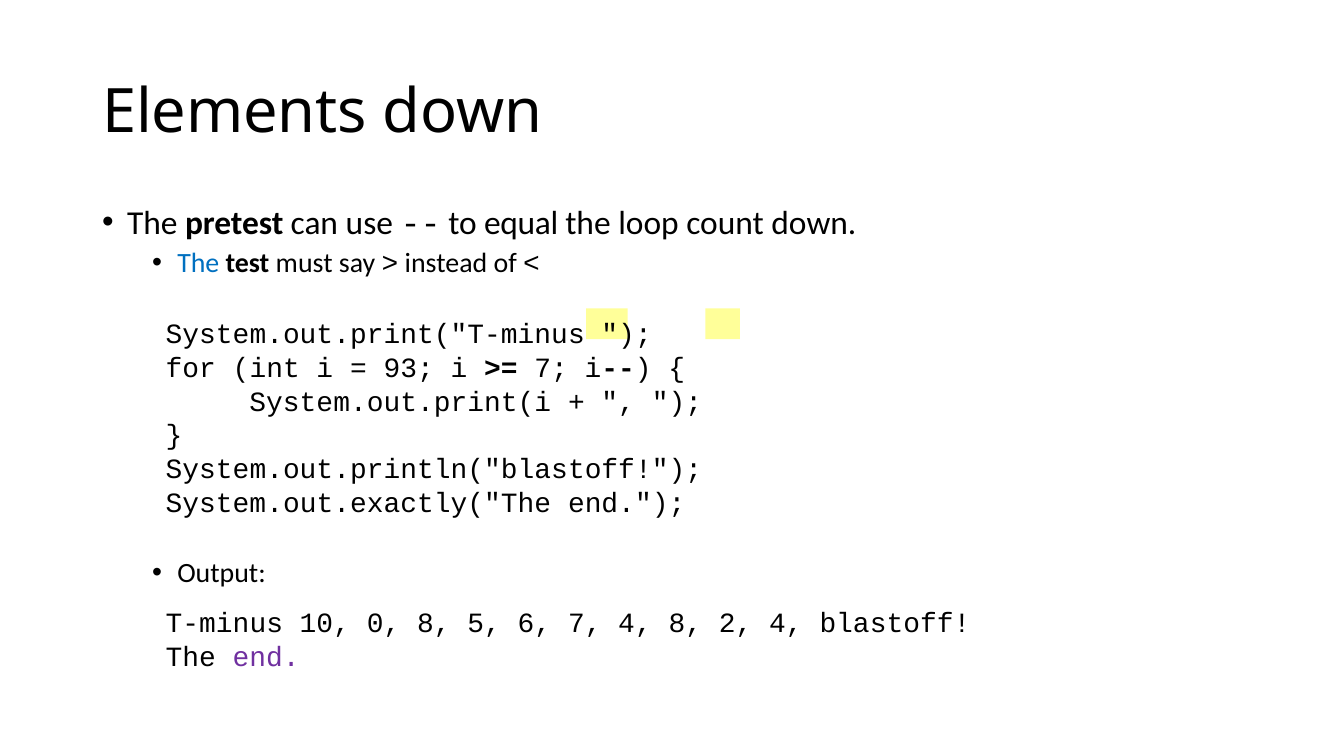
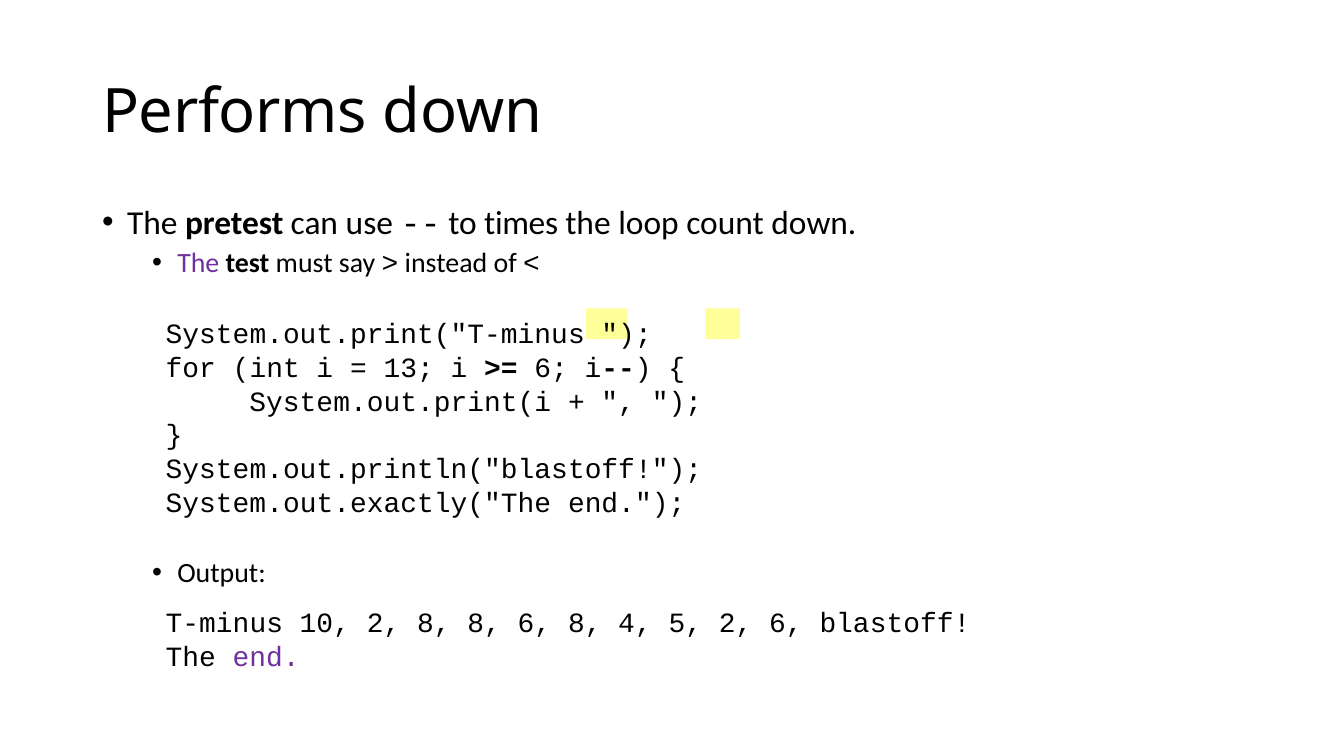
Elements: Elements -> Performs (235, 112)
equal: equal -> times (521, 223)
The colour: blue -> purple (198, 263)
93: 93 -> 13 (409, 368)
7: 7 -> 6 (551, 368)
10 0: 0 -> 2 (384, 624)
8 5: 5 -> 8 (484, 624)
6 7: 7 -> 8 (585, 624)
4 8: 8 -> 5 (685, 624)
2 4: 4 -> 6 (786, 624)
